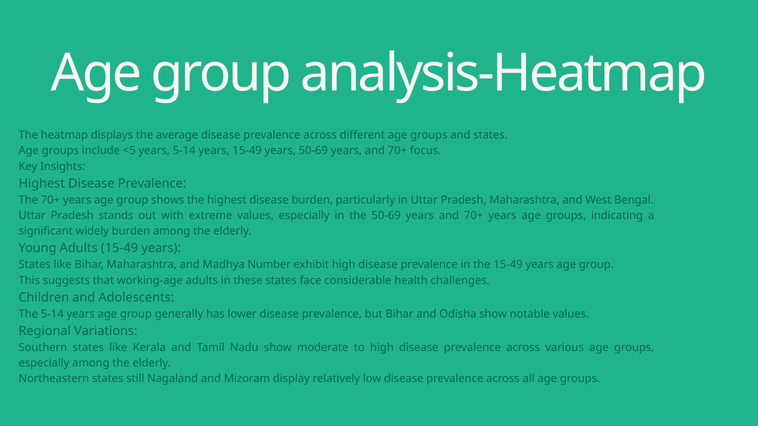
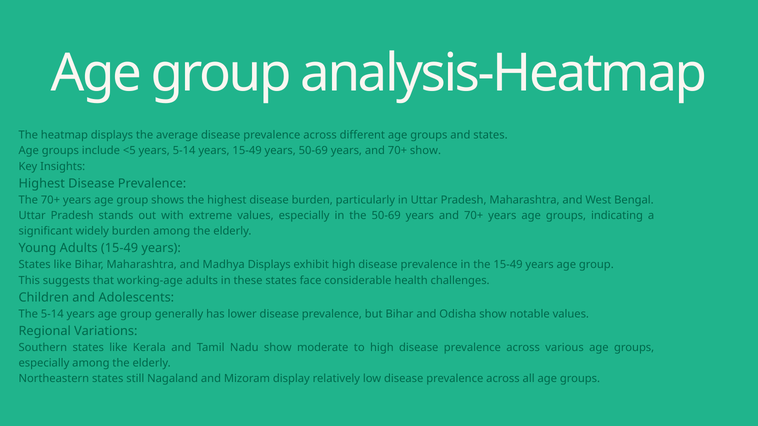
70+ focus: focus -> show (425, 151)
Madhya Number: Number -> Displays (269, 265)
